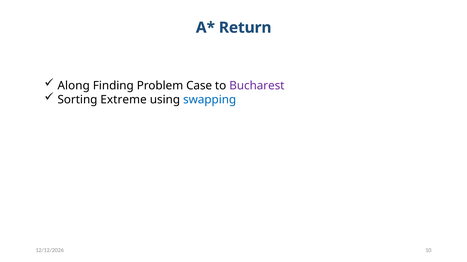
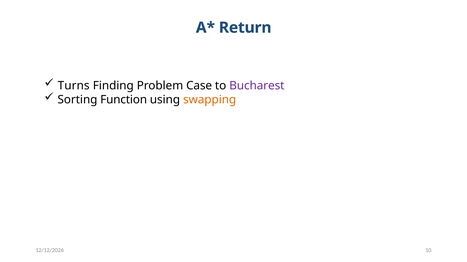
Along: Along -> Turns (74, 86)
Extreme: Extreme -> Function (124, 100)
swapping colour: blue -> orange (210, 100)
